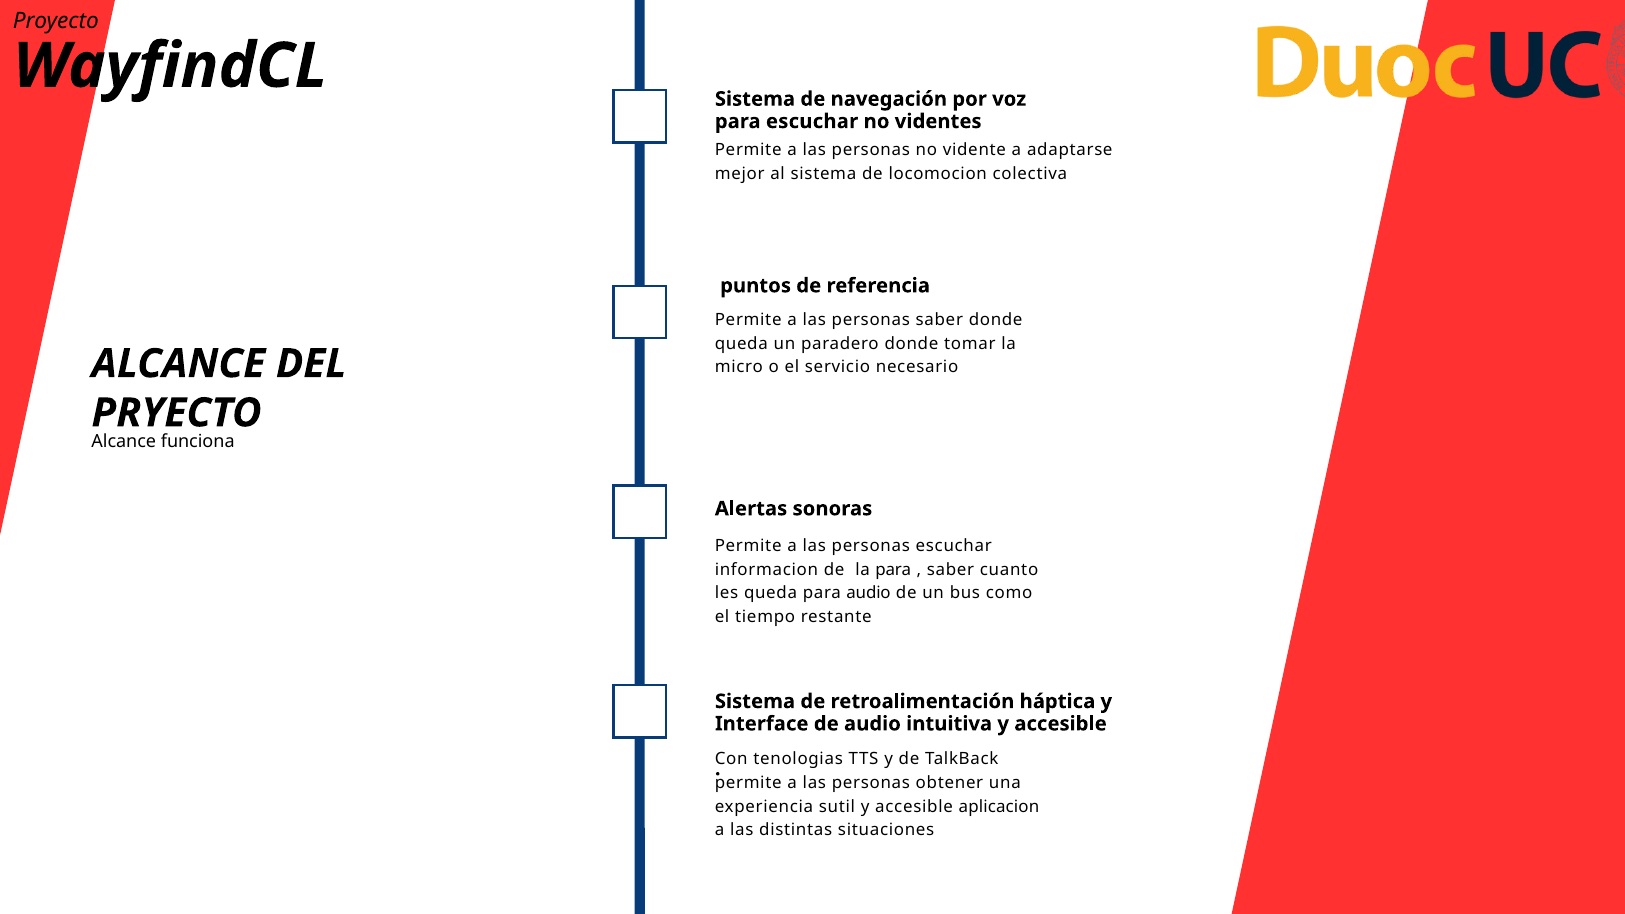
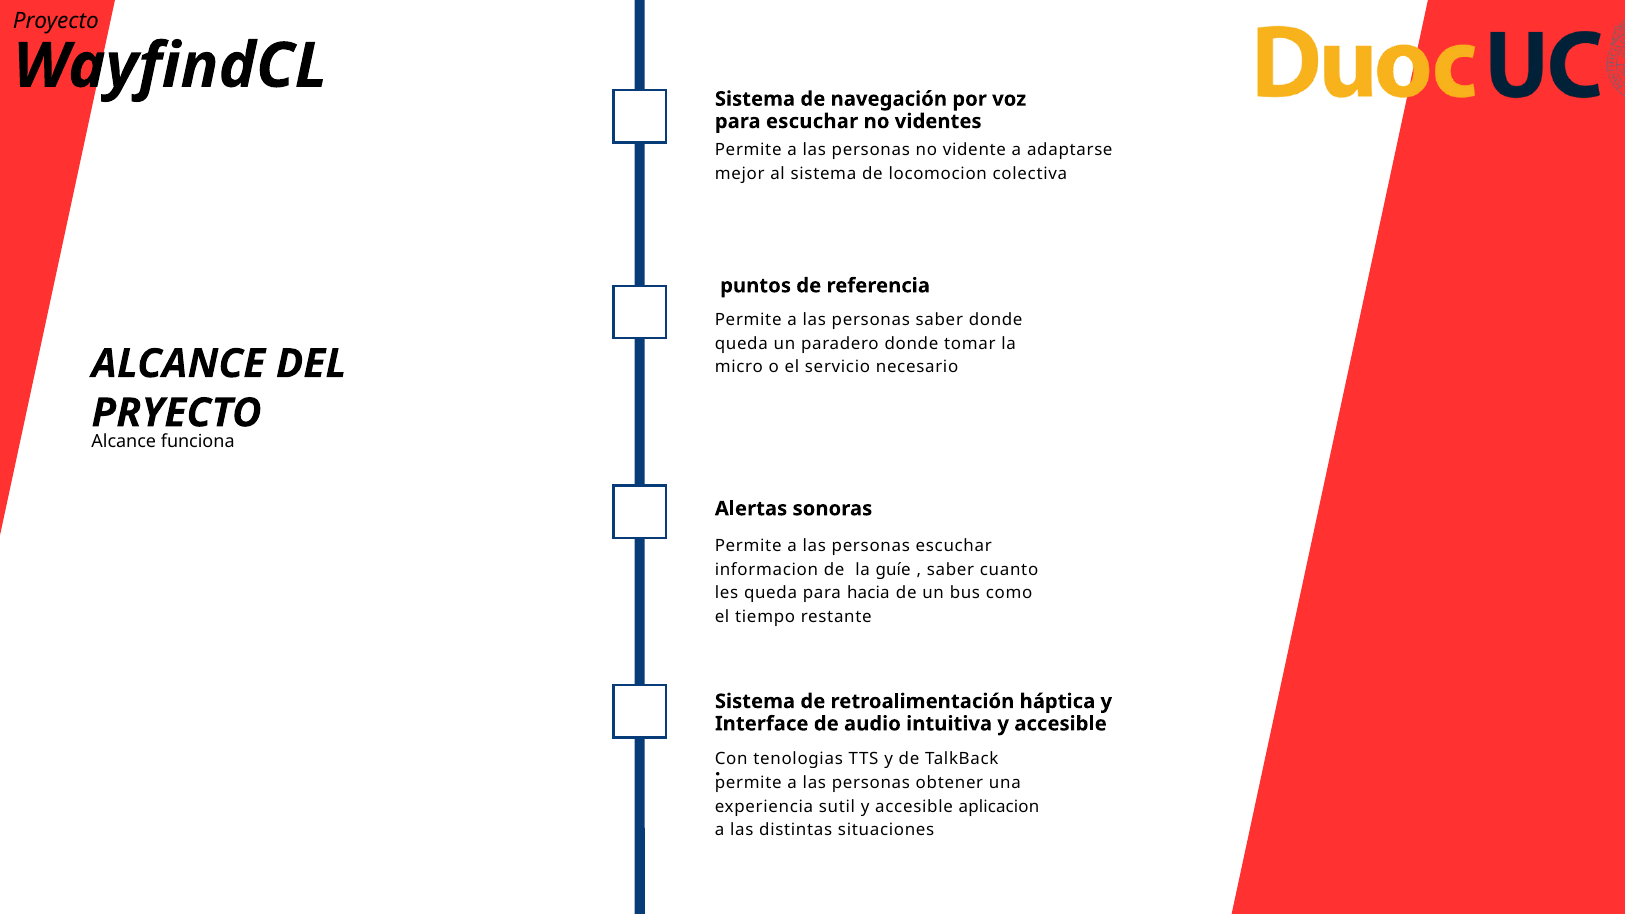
la para: para -> guíe (893, 569)
para audio: audio -> hacia (868, 593)
